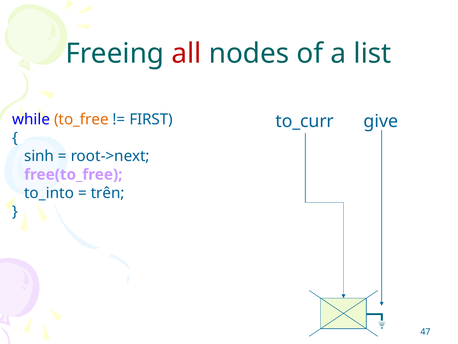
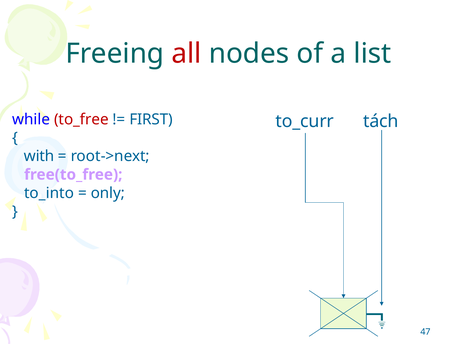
to_free colour: orange -> red (81, 119)
give: give -> tách (381, 121)
sinh: sinh -> with (39, 156)
trên: trên -> only (108, 193)
